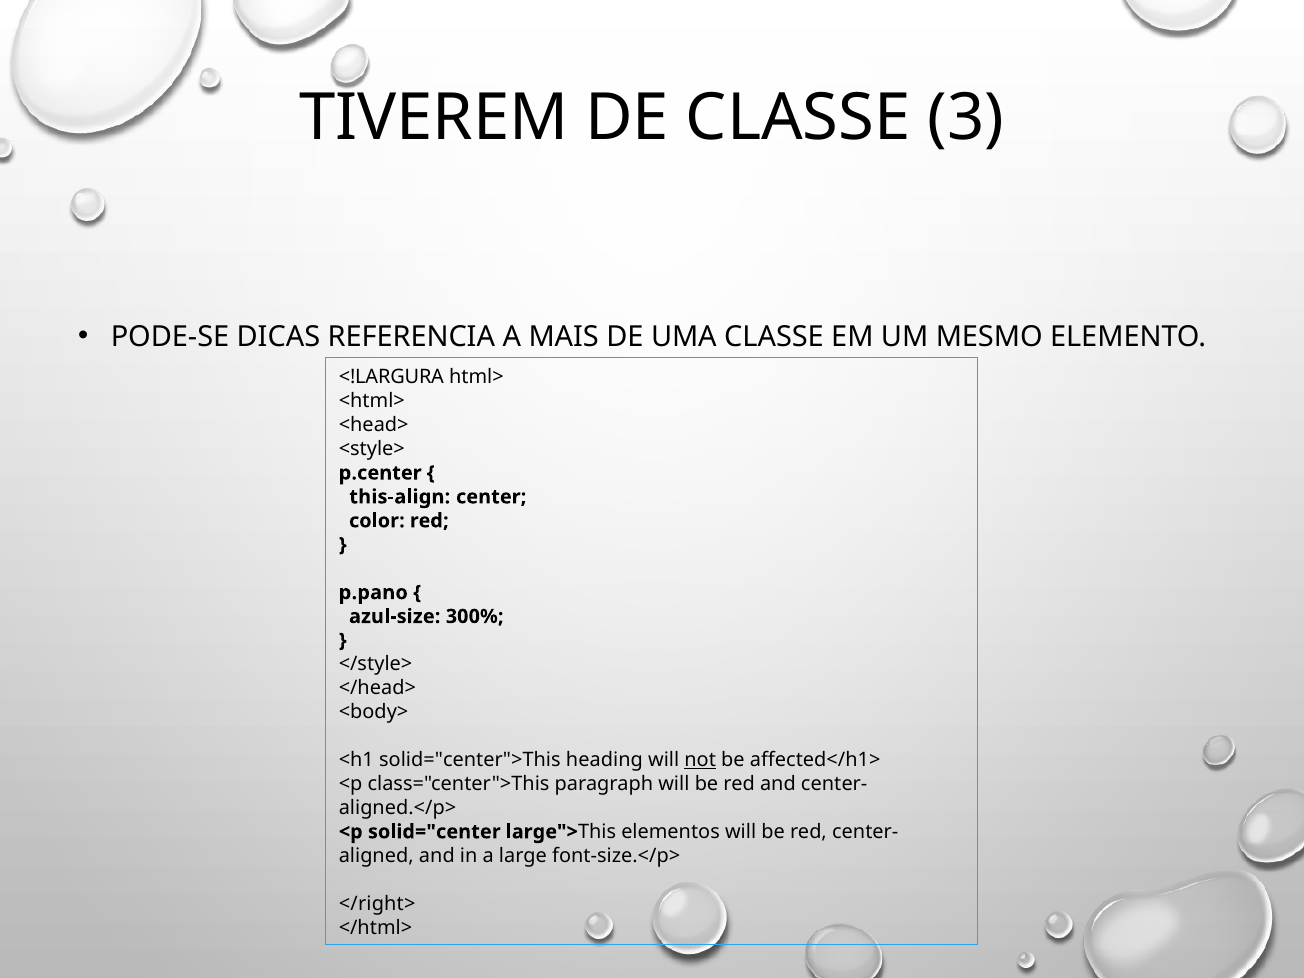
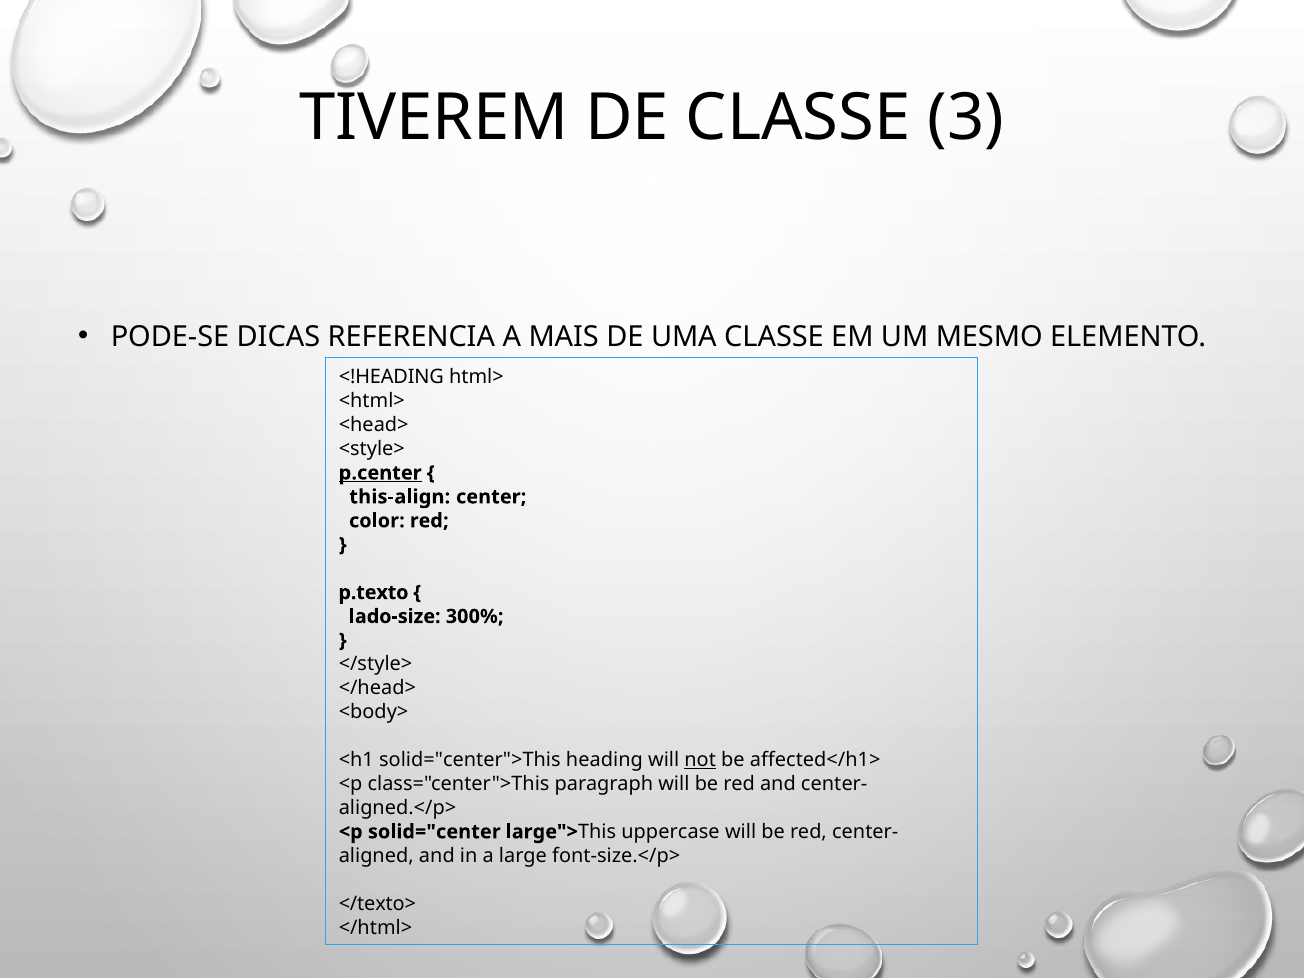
<!LARGURA: <!LARGURA -> <!HEADING (391, 377)
p.center underline: none -> present (380, 473)
p.pano: p.pano -> p.texto (373, 593)
azul-size: azul-size -> lado-size (395, 616)
elementos: elementos -> uppercase (670, 832)
</right>: </right> -> </texto> (377, 904)
